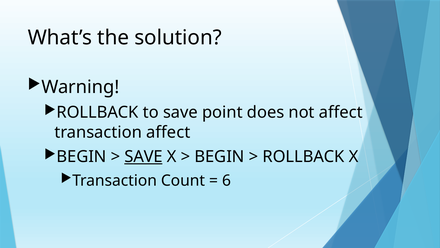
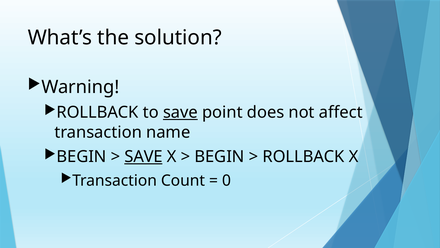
save underline: none -> present (180, 112)
transaction affect: affect -> name (168, 132)
6: 6 -> 0 (226, 180)
